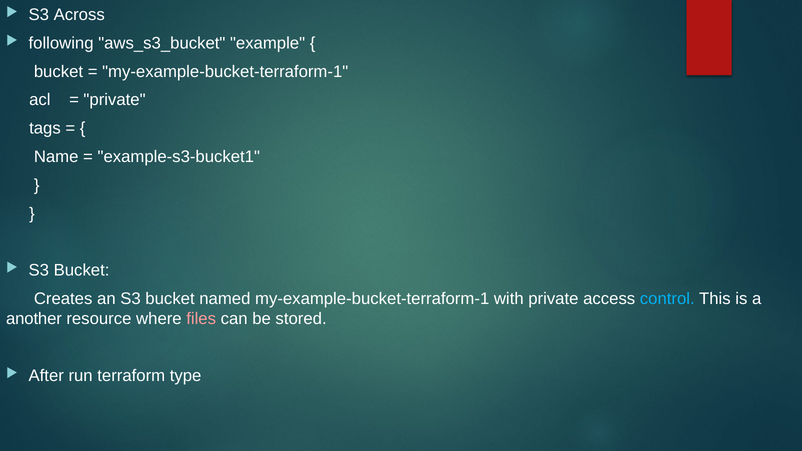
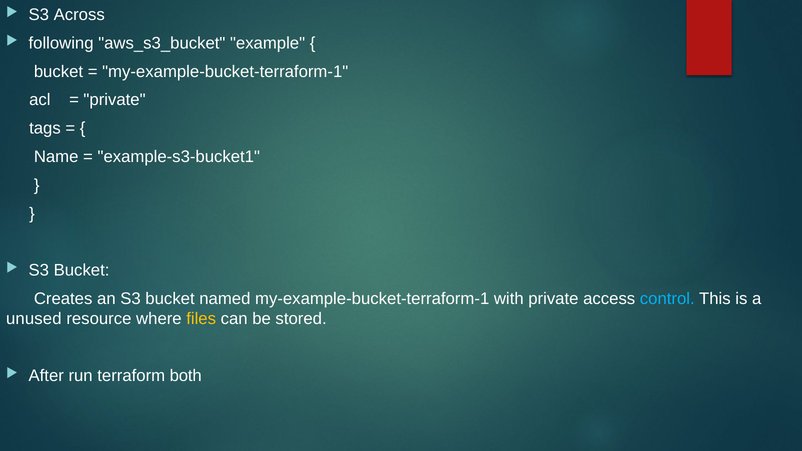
another: another -> unused (34, 319)
files colour: pink -> yellow (201, 319)
type: type -> both (186, 376)
